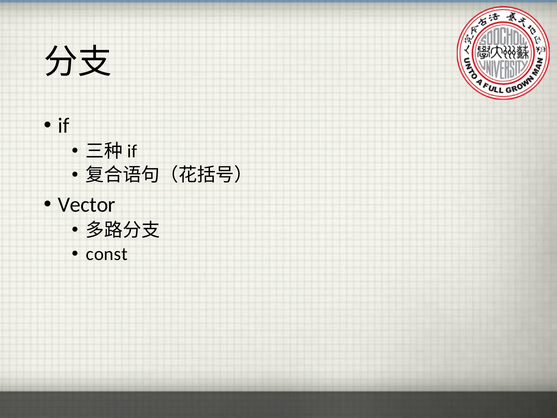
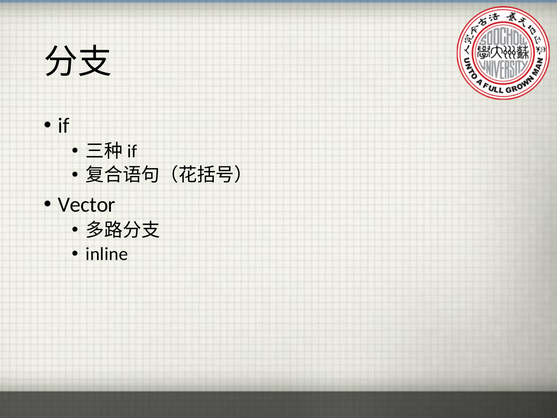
const: const -> inline (107, 254)
